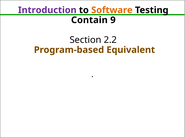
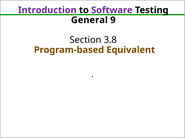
Software colour: orange -> purple (112, 10)
Contain: Contain -> General (89, 20)
2.2: 2.2 -> 3.8 (110, 40)
